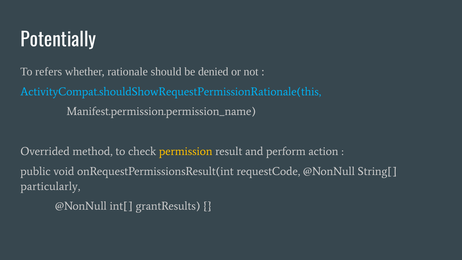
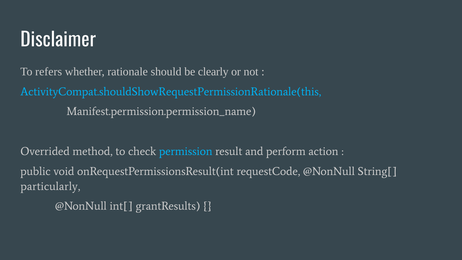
Potentially: Potentially -> Disclaimer (58, 40)
denied: denied -> clearly (213, 72)
permission colour: yellow -> light blue (186, 151)
